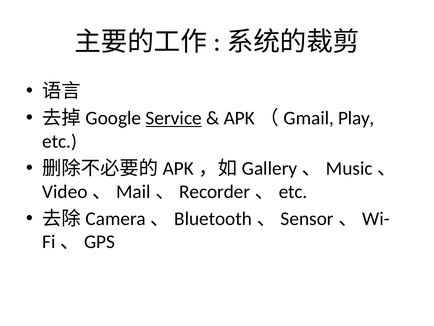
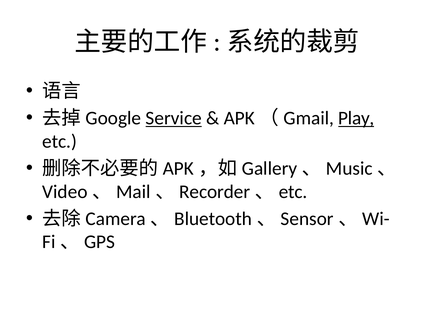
Play underline: none -> present (356, 118)
